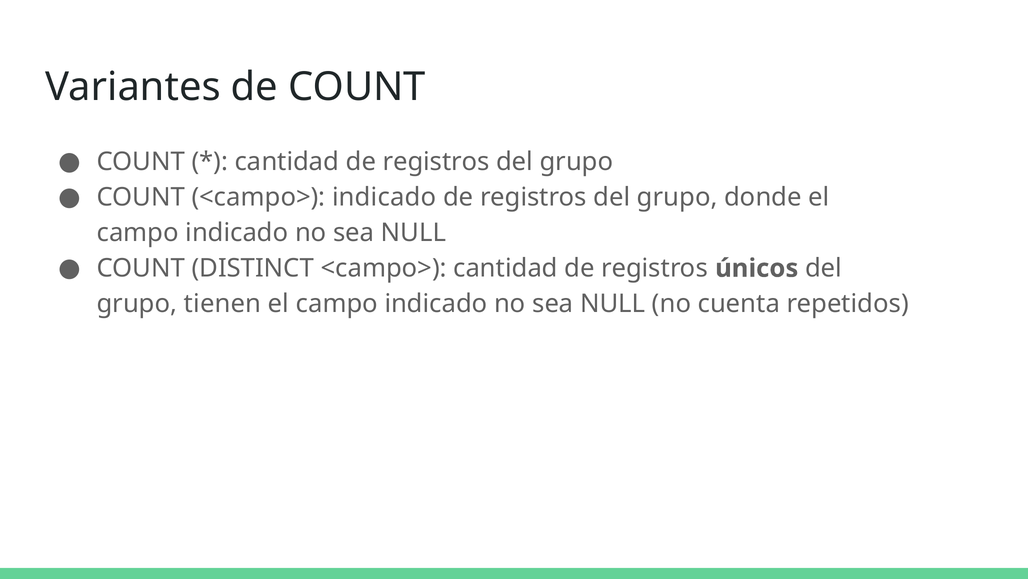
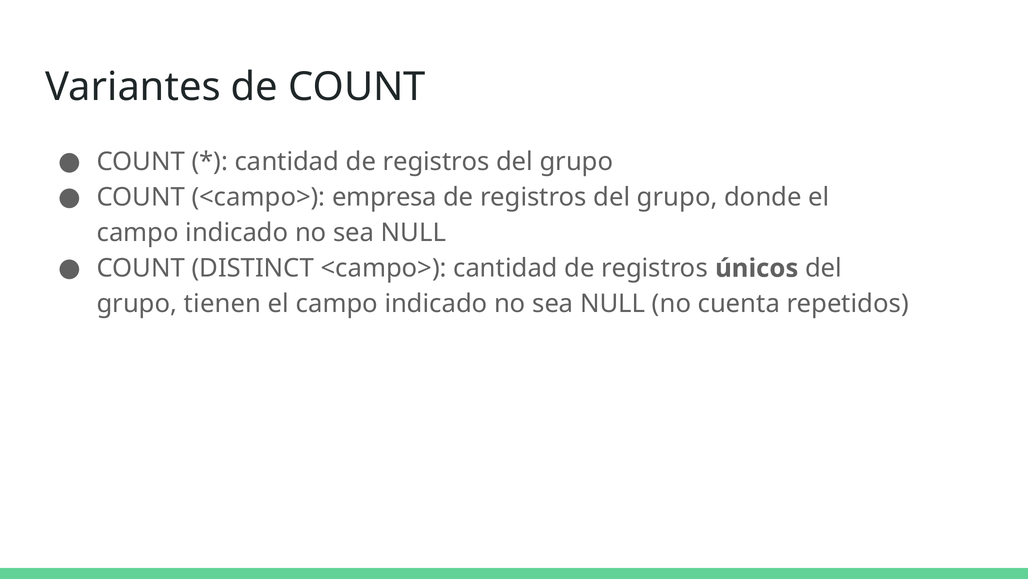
<campo> indicado: indicado -> empresa (384, 197)
